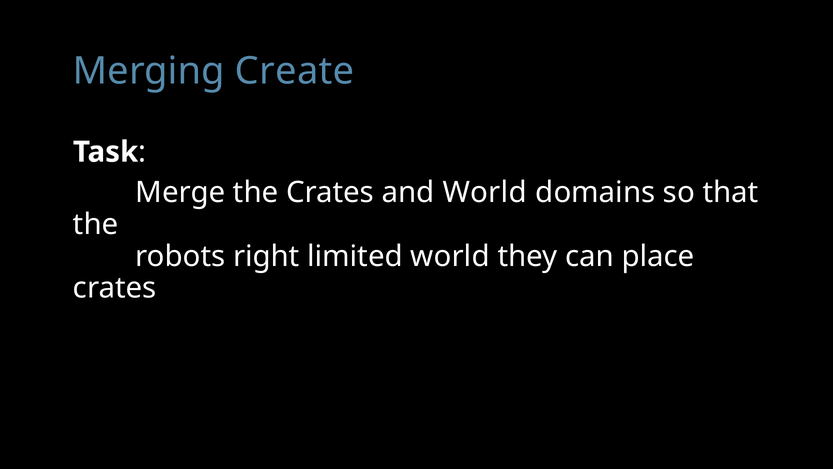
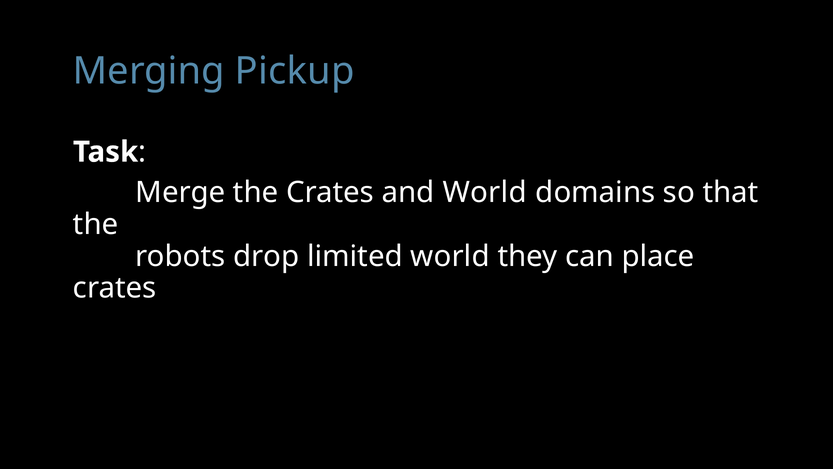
Create: Create -> Pickup (295, 71)
right: right -> drop (266, 256)
